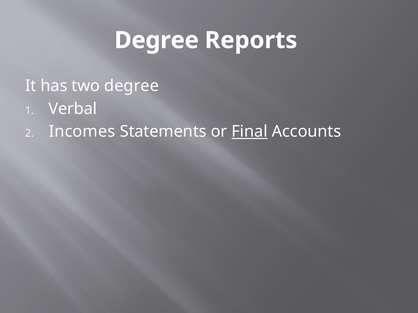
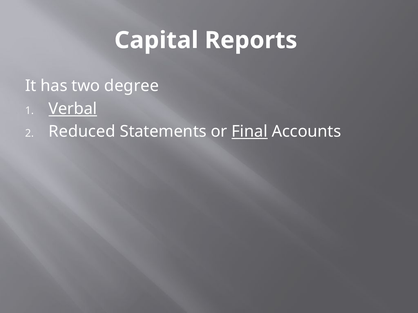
Degree: Degree -> Capital (156, 40)
Verbal underline: none -> present (73, 109)
Incomes: Incomes -> Reduced (82, 132)
